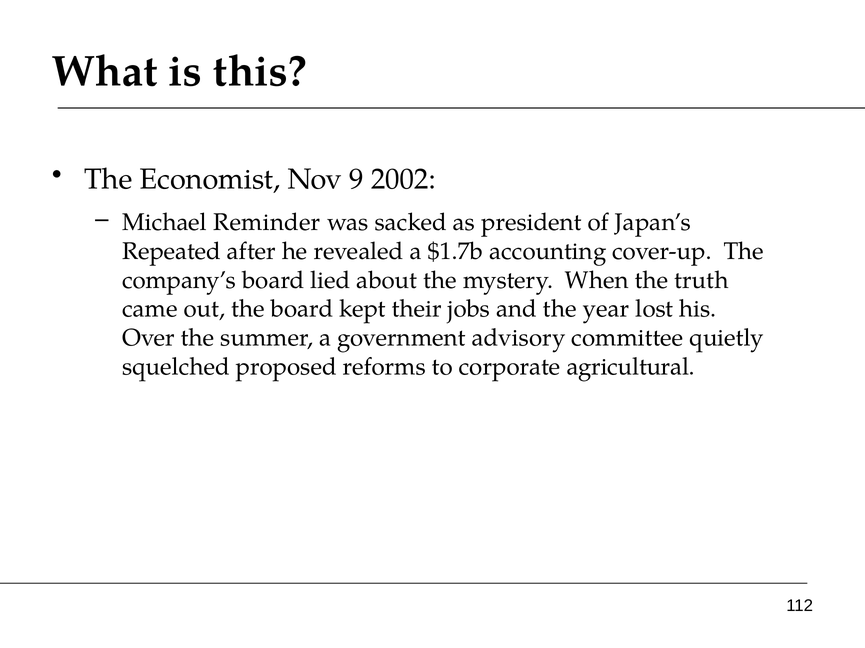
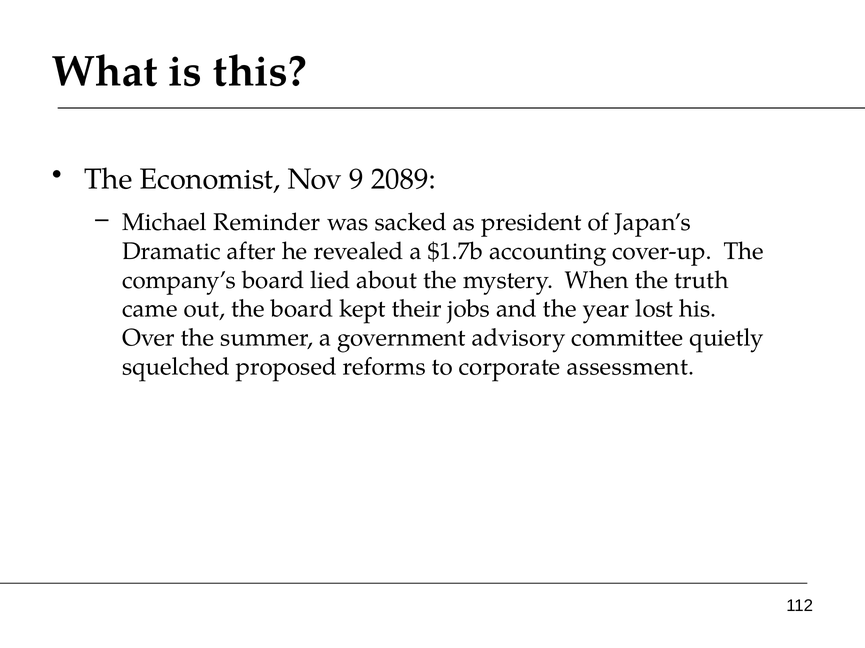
2002: 2002 -> 2089 (404, 179)
Repeated: Repeated -> Dramatic (171, 252)
agricultural: agricultural -> assessment (630, 367)
